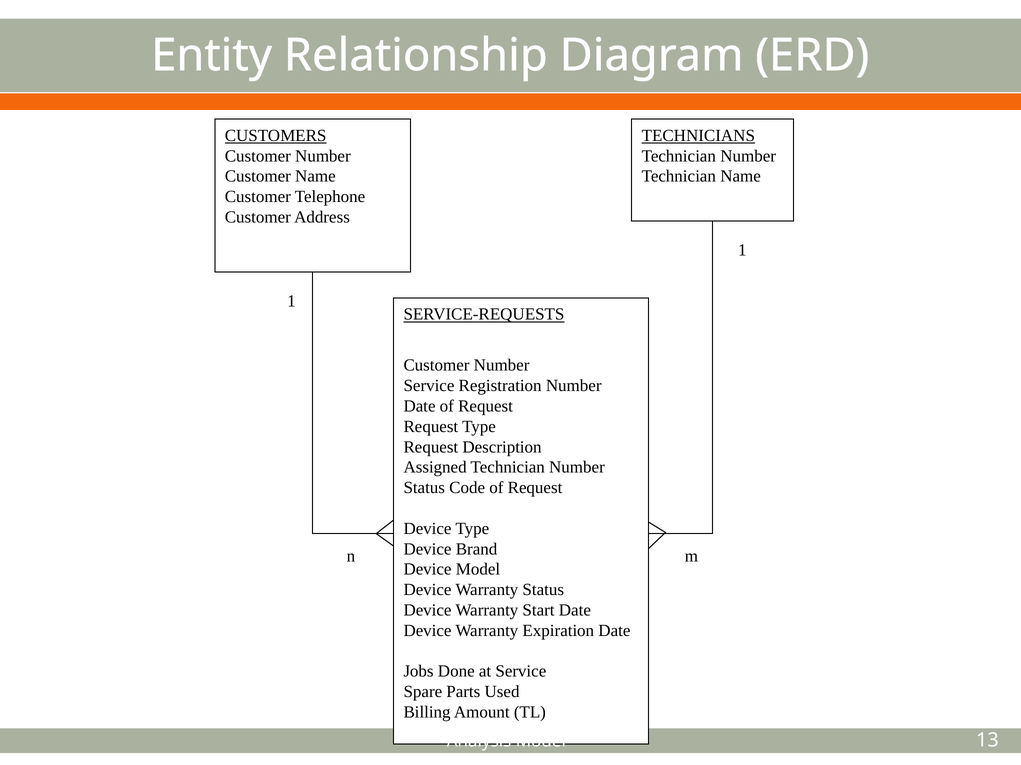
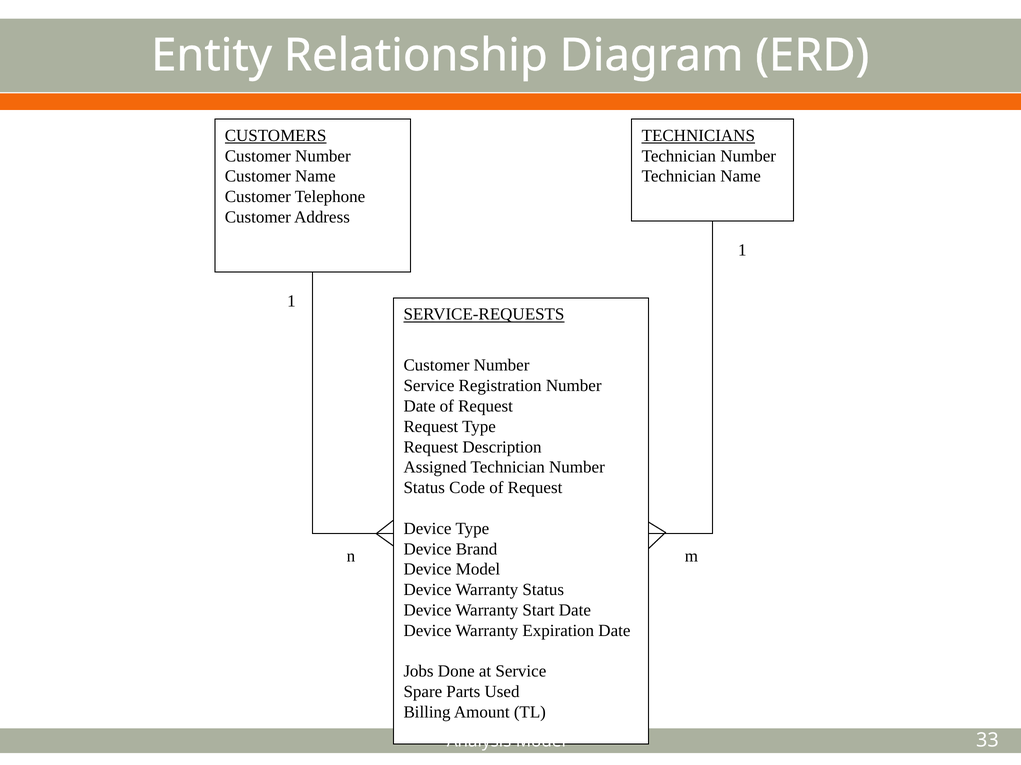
13: 13 -> 33 (987, 741)
